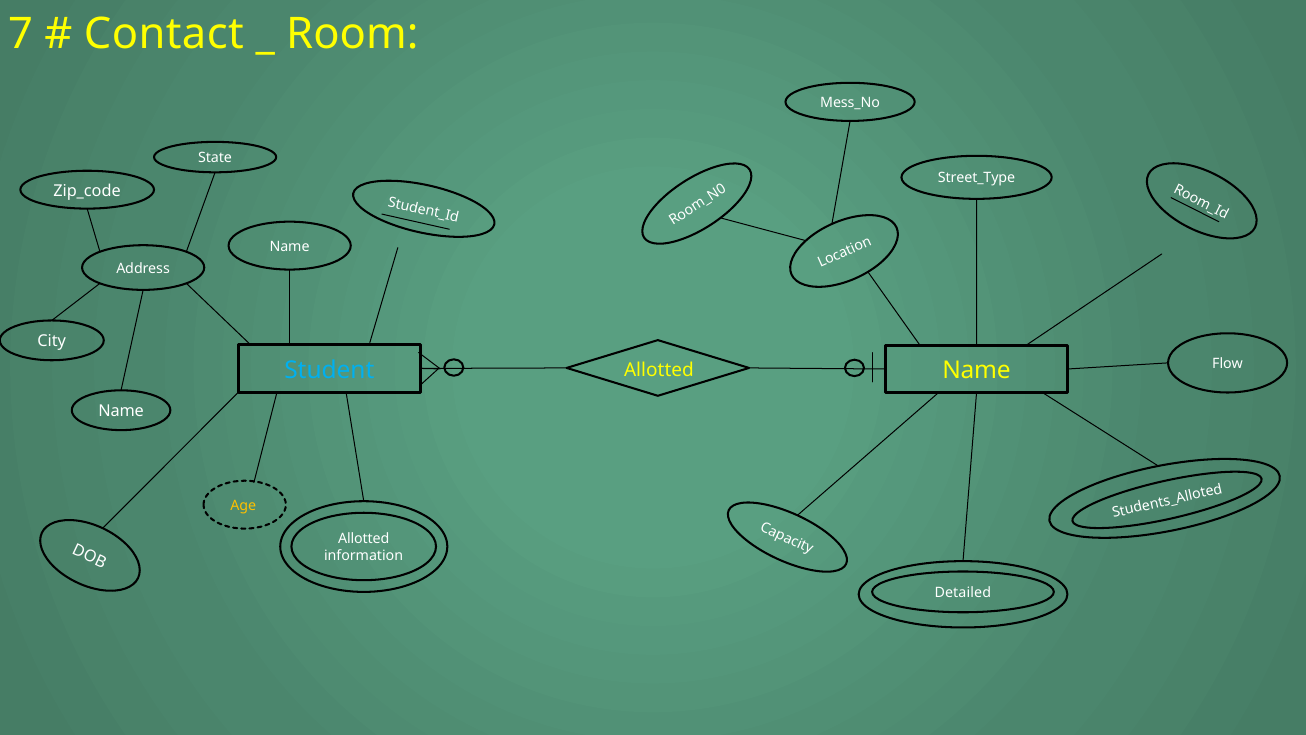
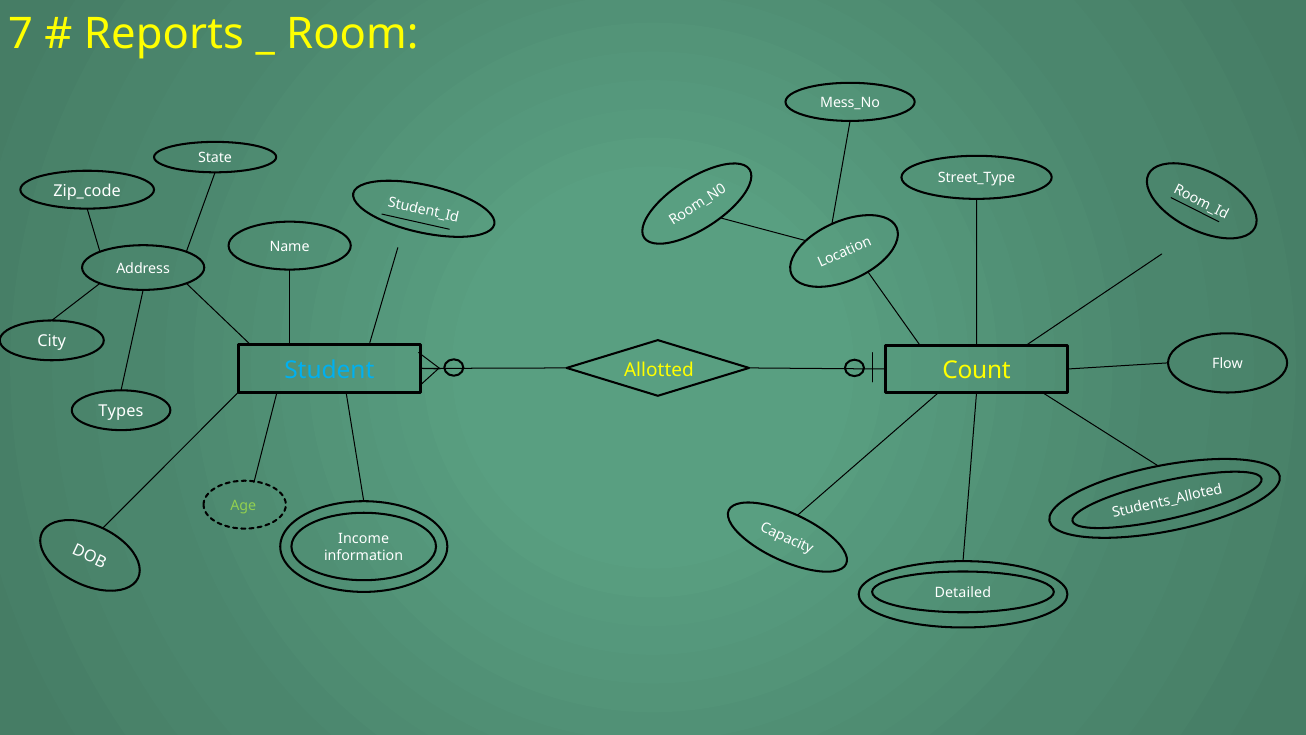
Contact: Contact -> Reports (164, 34)
Name: Name -> Count (977, 371)
Name: Name -> Types (121, 411)
Age colour: yellow -> light green (243, 505)
Allotted: Allotted -> Income (364, 539)
